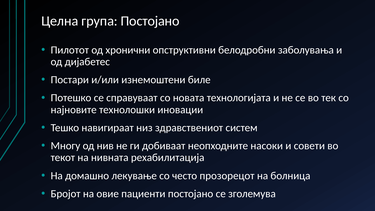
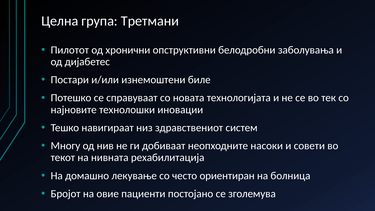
групa Постојано: Постојано -> Третмани (150, 21)
прозорецот: прозорецот -> ориентиран (227, 176)
